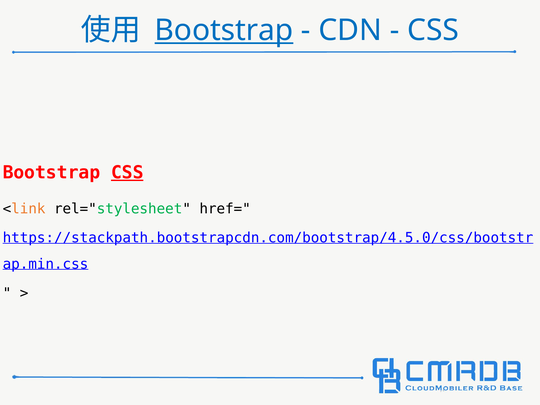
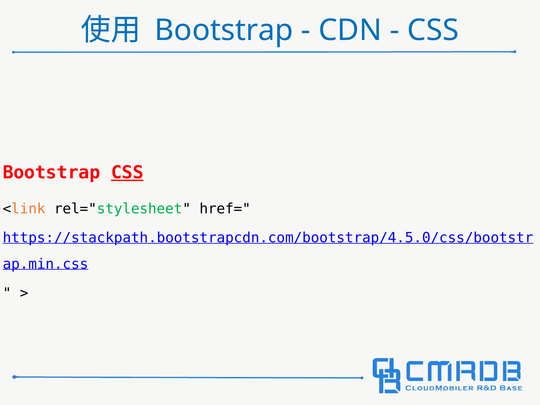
Bootstrap underline: present -> none (224, 30)
